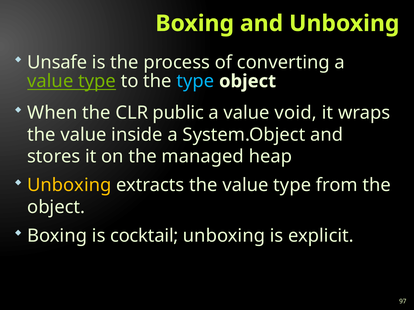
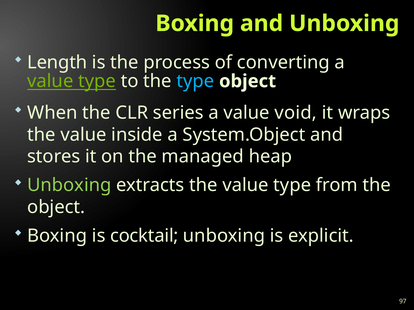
Unsafe: Unsafe -> Length (57, 62)
public: public -> series (178, 113)
Unboxing colour: yellow -> light green (69, 186)
